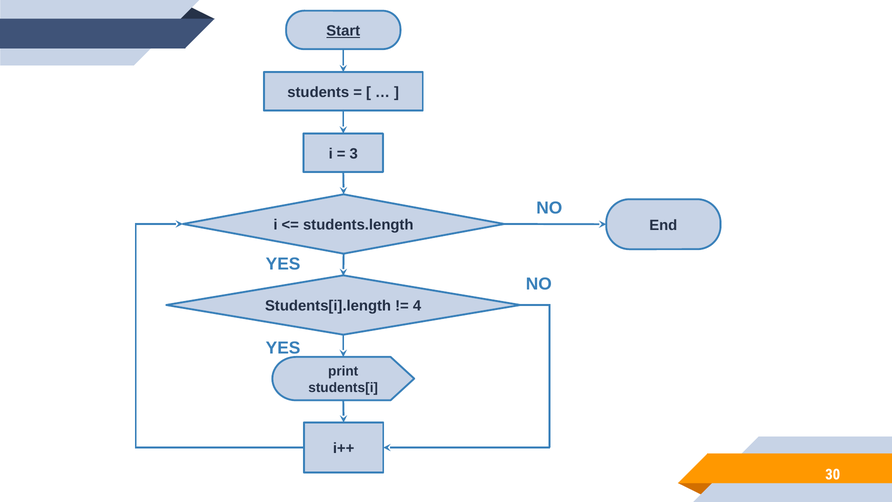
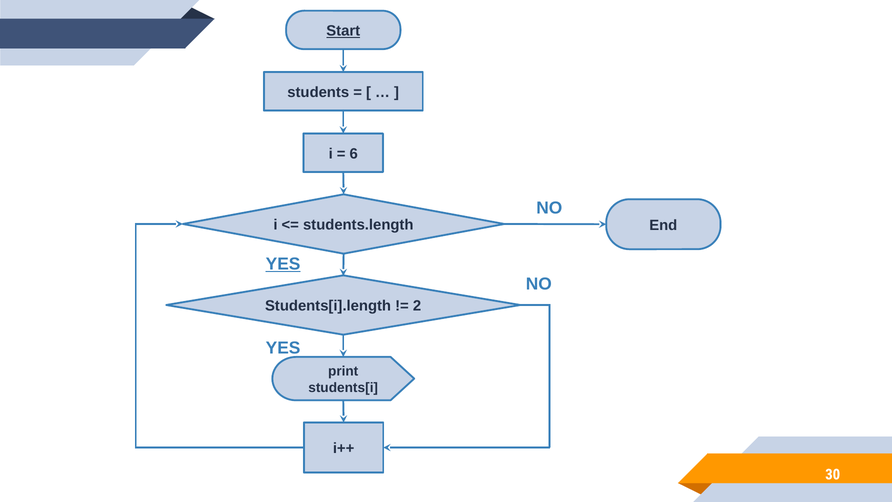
3: 3 -> 6 (354, 154)
YES underline: none -> present (283, 264)
4: 4 -> 2 (417, 306)
